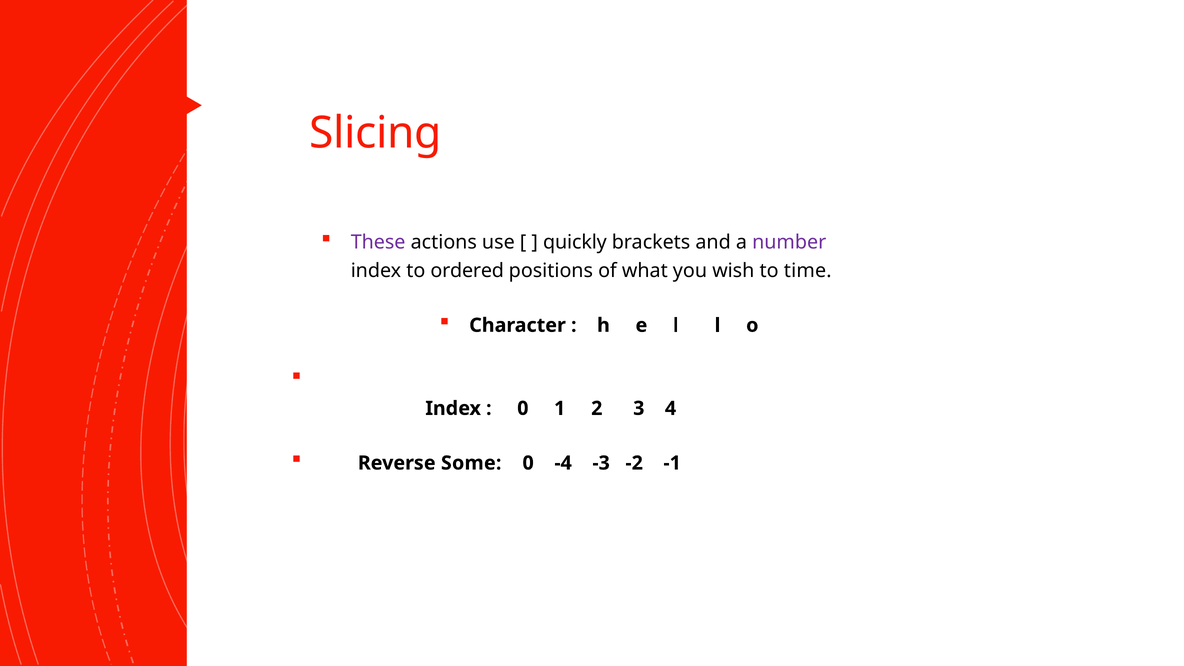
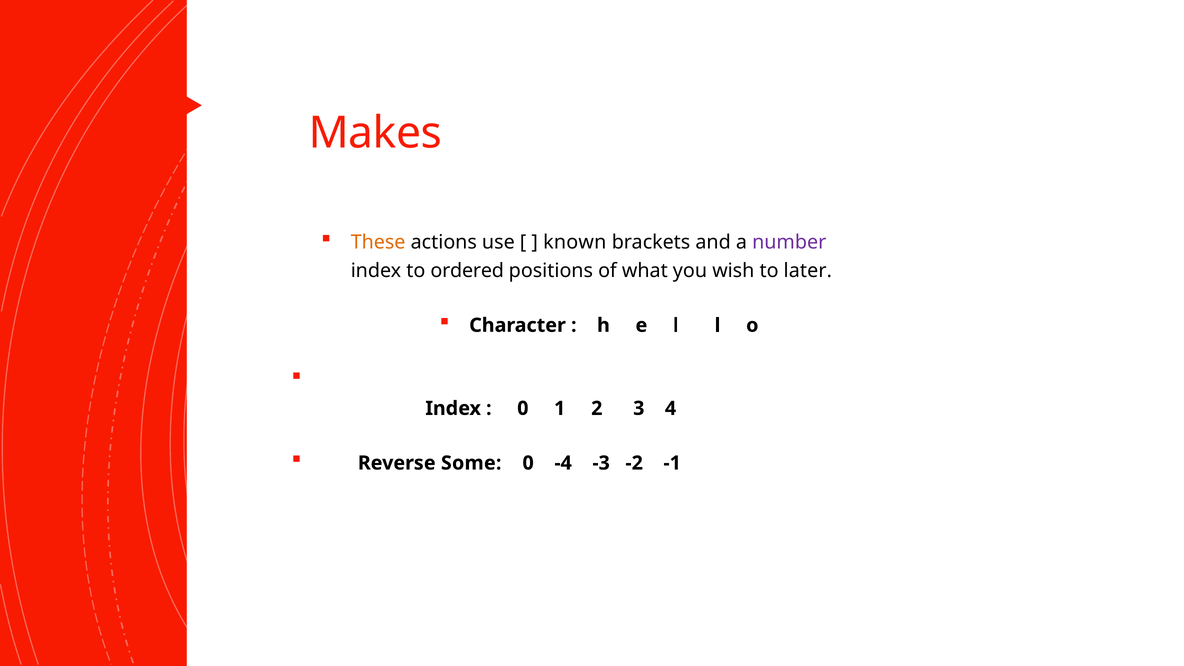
Slicing: Slicing -> Makes (375, 133)
These colour: purple -> orange (378, 242)
quickly: quickly -> known (575, 242)
time: time -> later (808, 271)
